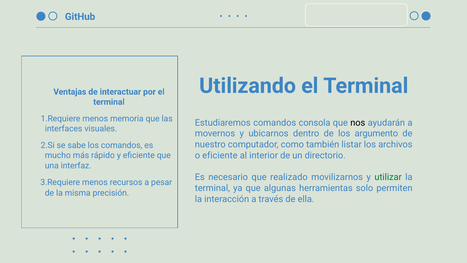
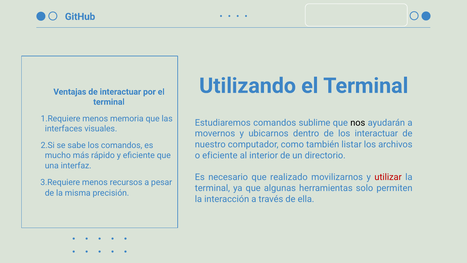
consola: consola -> sublime (315, 123)
los argumento: argumento -> interactuar (376, 133)
utilizar colour: green -> red (388, 177)
